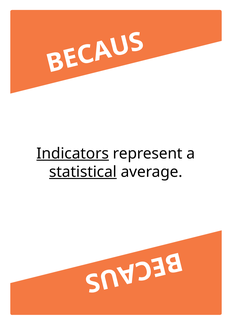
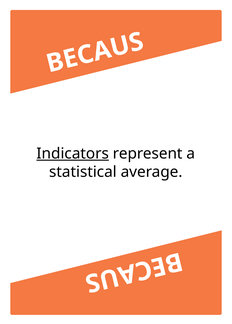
statistical underline: present -> none (83, 172)
